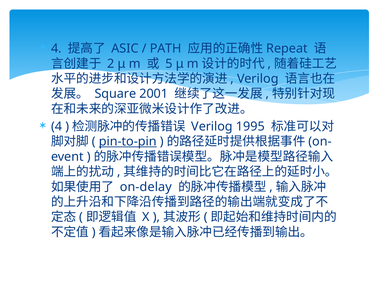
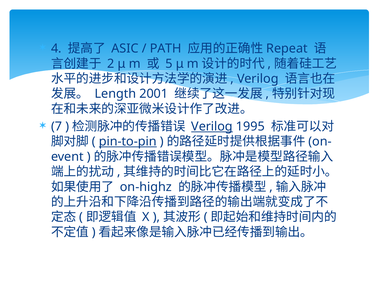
Square: Square -> Length (115, 94)
4: 4 -> 7 (57, 127)
Verilog underline: none -> present (212, 127)
on-delay: on-delay -> on-highz (146, 187)
